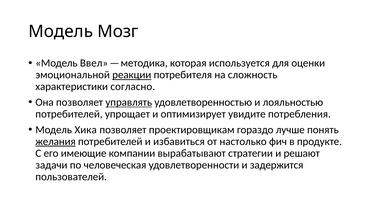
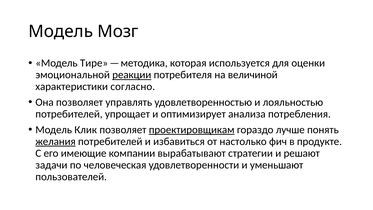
Ввел: Ввел -> Тире (94, 63)
сложность: сложность -> величиной (253, 75)
управлять underline: present -> none (129, 102)
увидите: увидите -> анализа (247, 114)
Хика: Хика -> Клик (86, 130)
проектировщикам underline: none -> present (192, 130)
задержится: задержится -> уменьшают (277, 165)
